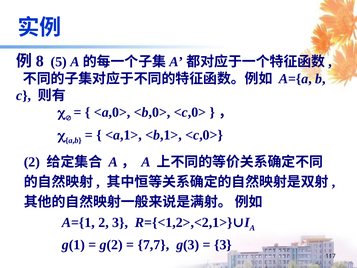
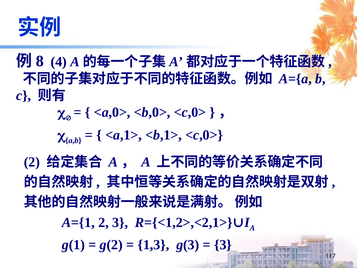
5: 5 -> 4 (59, 62)
7,7: 7,7 -> 1,3 (153, 245)
